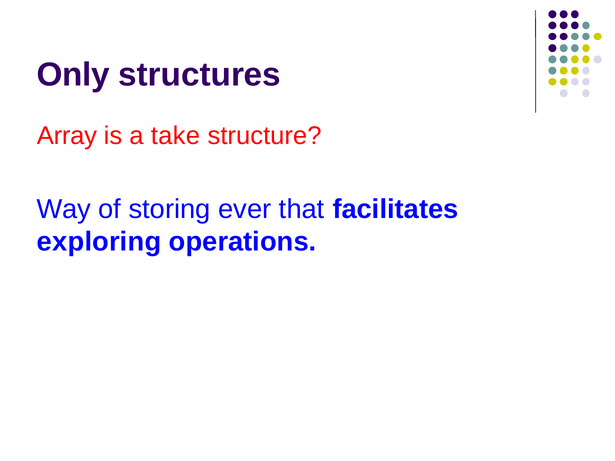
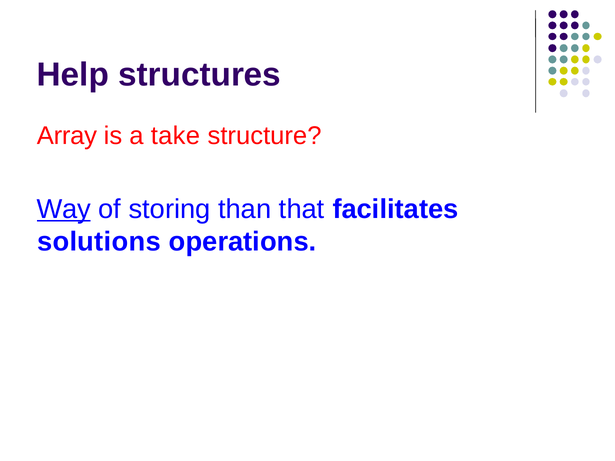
Only: Only -> Help (73, 75)
Way underline: none -> present (64, 209)
ever: ever -> than (245, 209)
exploring: exploring -> solutions (99, 242)
